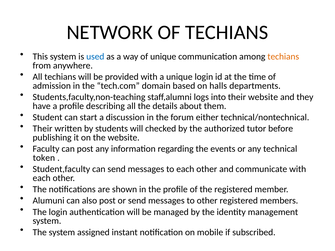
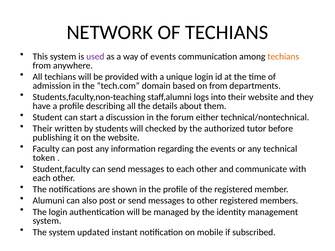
used colour: blue -> purple (95, 57)
of unique: unique -> events (163, 57)
on halls: halls -> from (218, 86)
assigned: assigned -> updated (93, 232)
